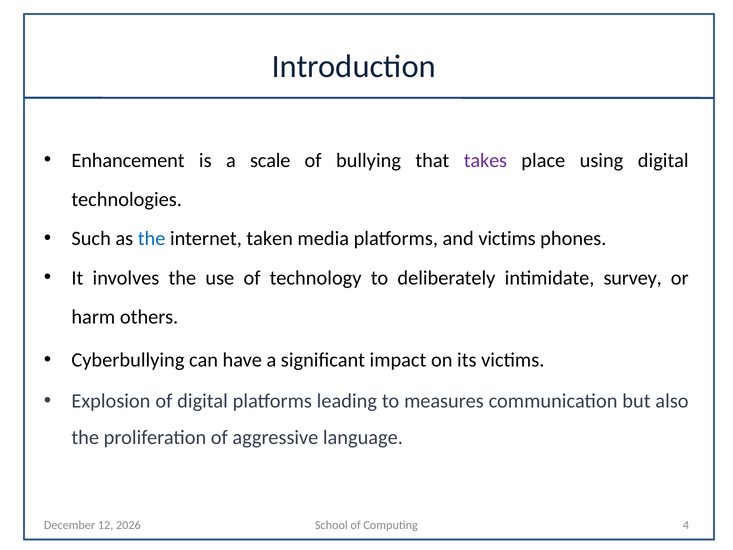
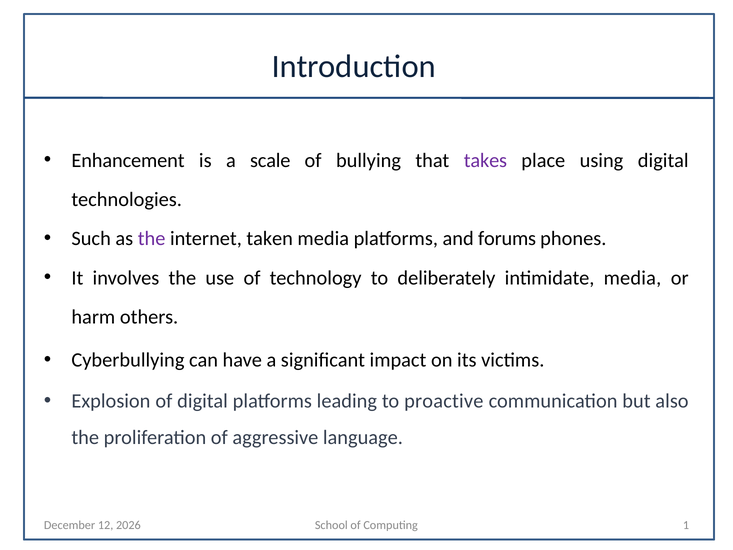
the colour: blue -> purple (152, 239)
and victims: victims -> forums (507, 239)
intimidate survey: survey -> media (632, 278)
measures: measures -> proactive (444, 401)
4: 4 -> 1 (686, 525)
